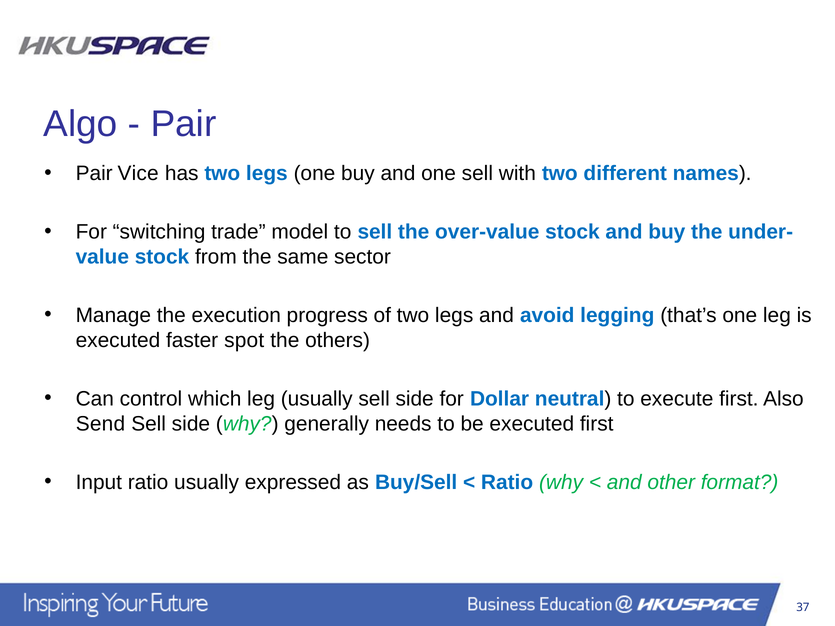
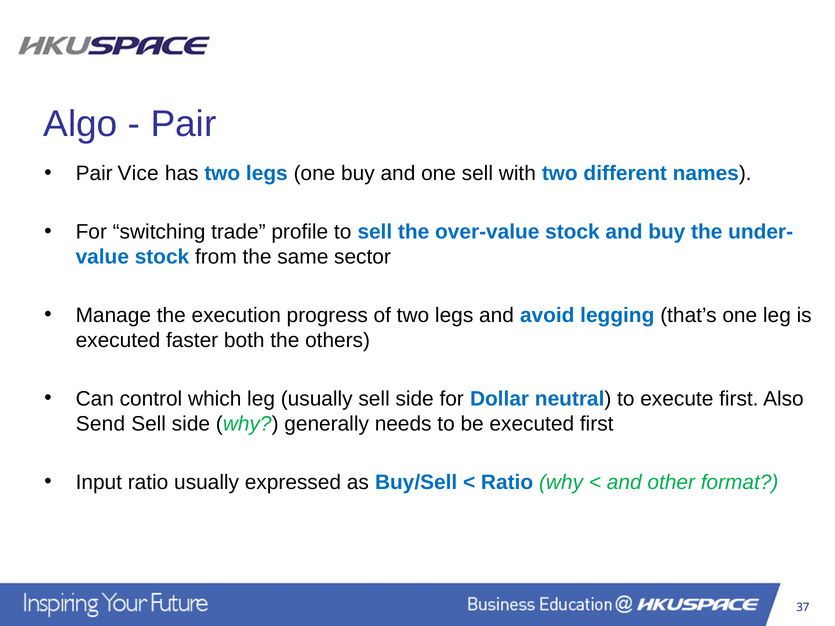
model: model -> profile (300, 232)
spot: spot -> both (244, 340)
